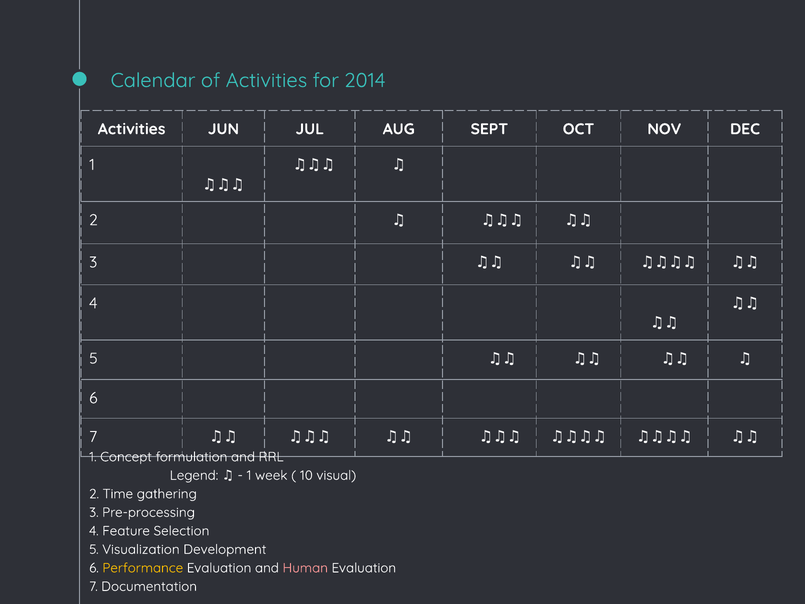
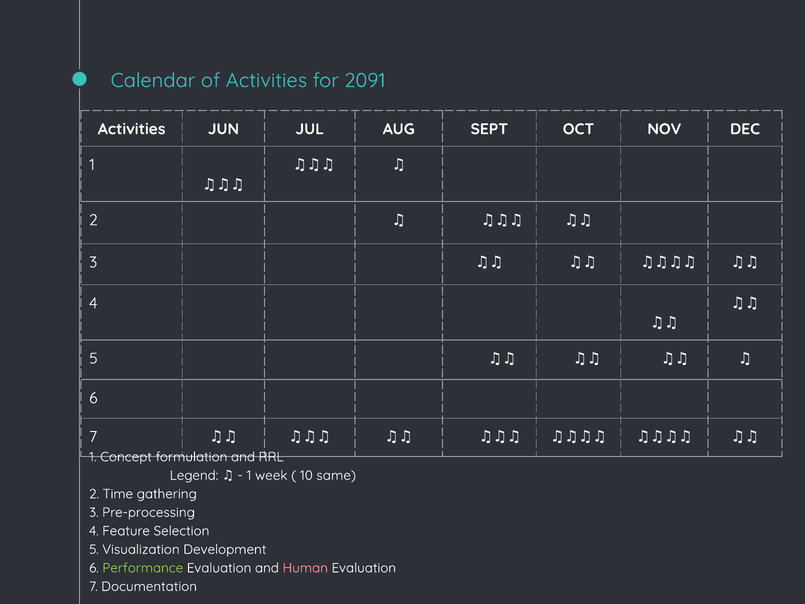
2014: 2014 -> 2091 (365, 80)
visual: visual -> same (336, 475)
Performance colour: yellow -> light green (143, 568)
